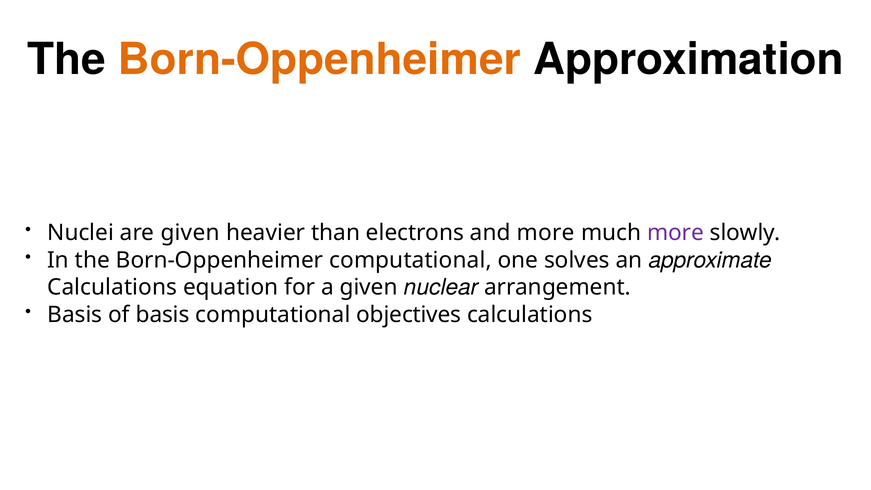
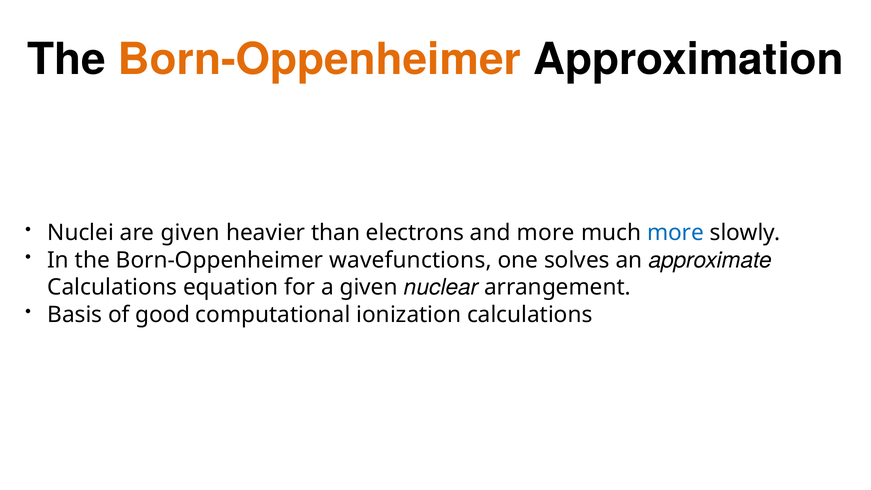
more colour: purple -> blue (676, 233)
Born-Oppenheimer computational: computational -> wavefunctions (410, 260)
of basis: basis -> good (163, 315)
objectives: objectives -> ionization (409, 315)
